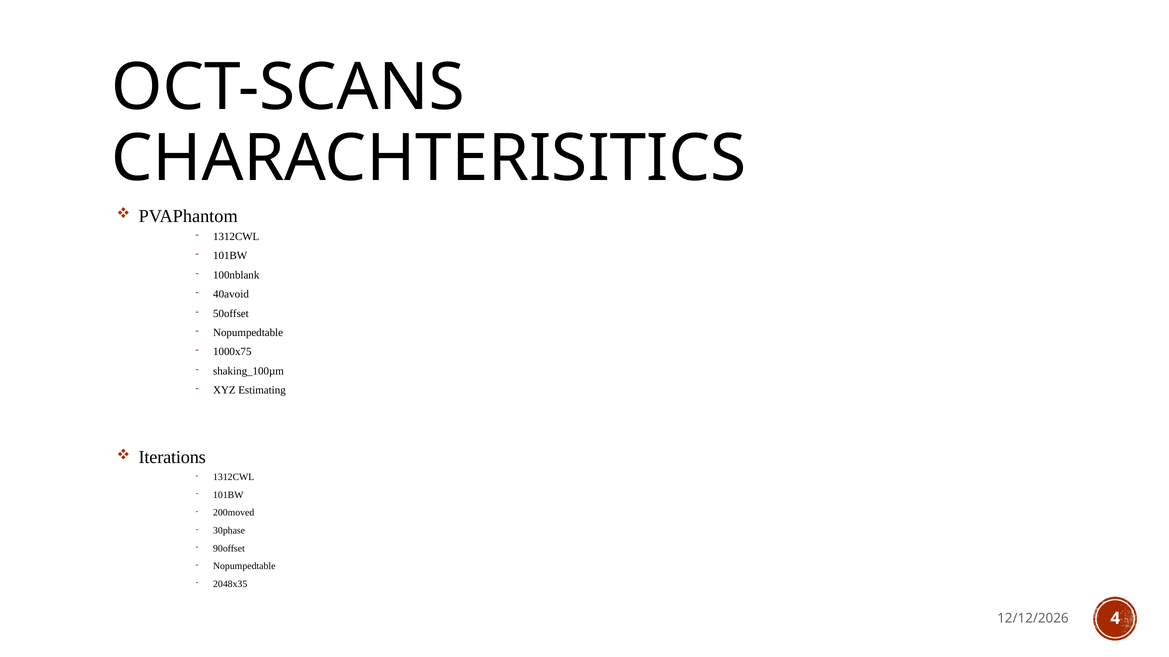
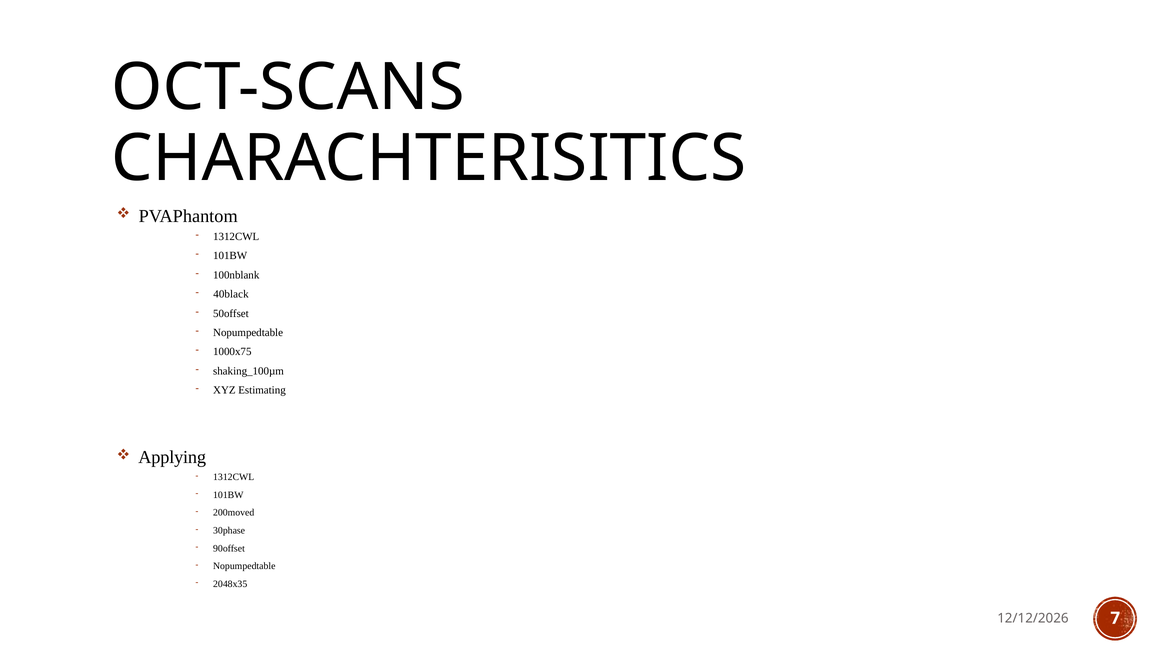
40avoid: 40avoid -> 40black (231, 294)
Iterations: Iterations -> Applying (172, 458)
4: 4 -> 7 (1115, 619)
